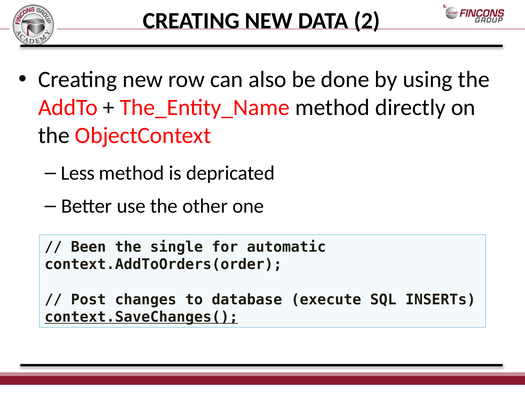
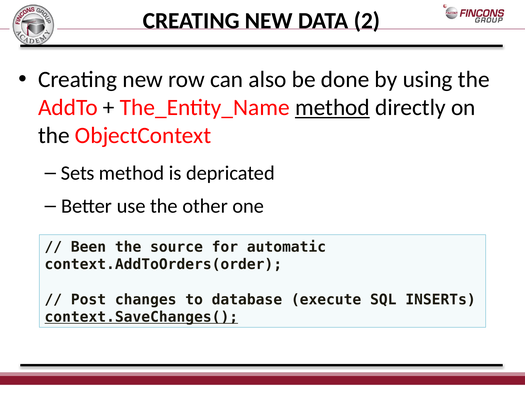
method underline: none -> present (332, 108)
Less: Less -> Sets (78, 173)
single: single -> source (176, 247)
